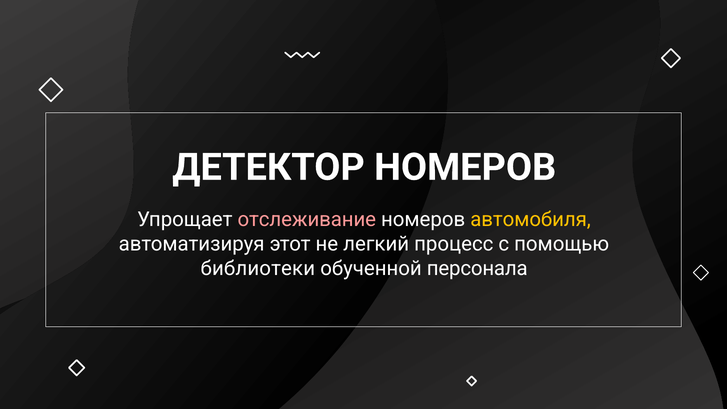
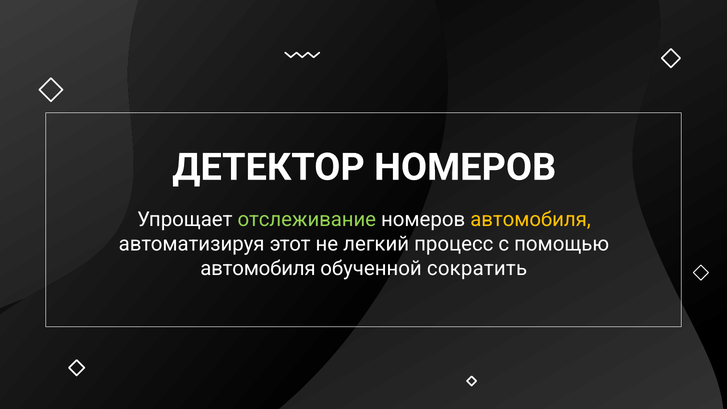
отслеживание colour: pink -> light green (307, 220)
библиотеки: библиотеки -> автомобиля (258, 269)
персонала: персонала -> сократить (477, 269)
